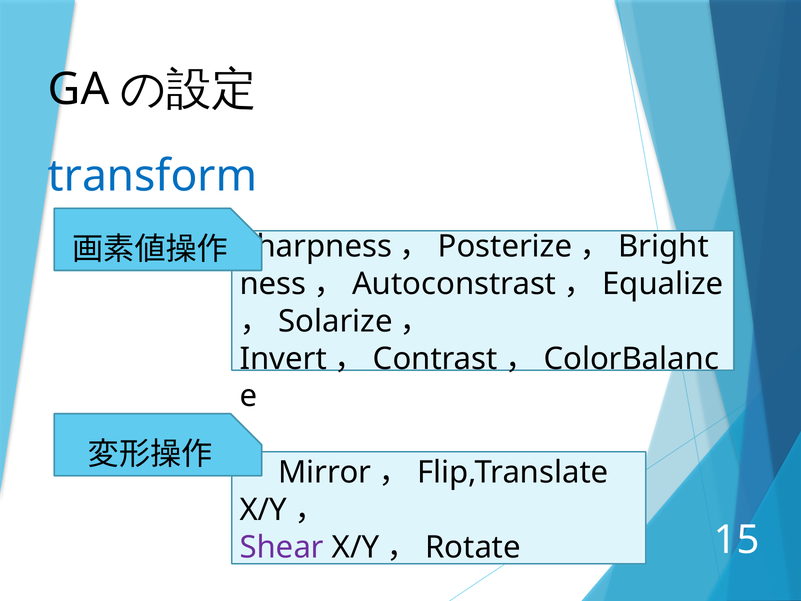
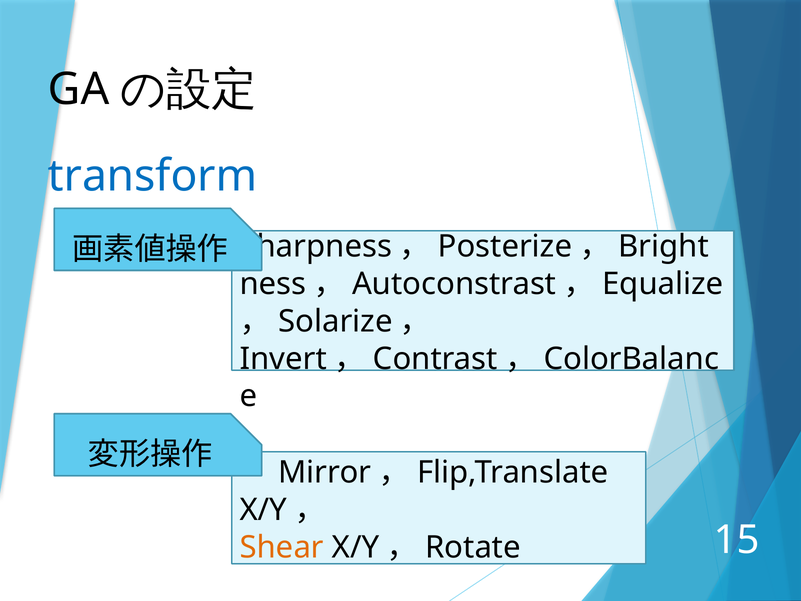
Shear colour: purple -> orange (282, 547)
